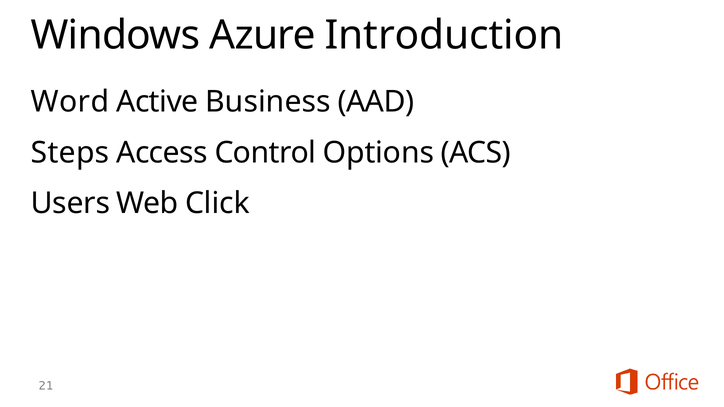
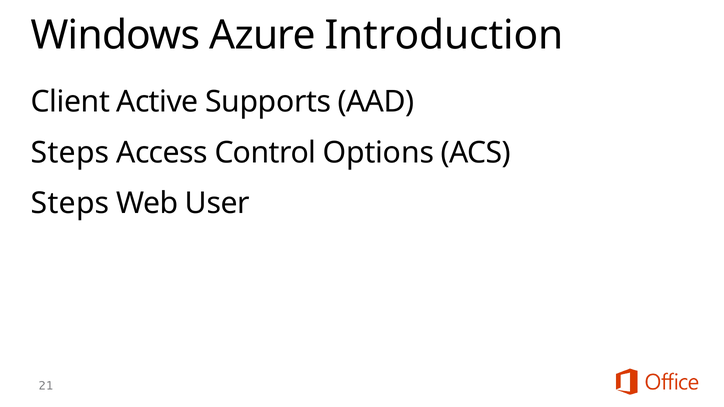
Word: Word -> Client (70, 102)
Business: Business -> Supports (268, 102)
Users: Users -> Steps (70, 204)
Click: Click -> User (217, 204)
